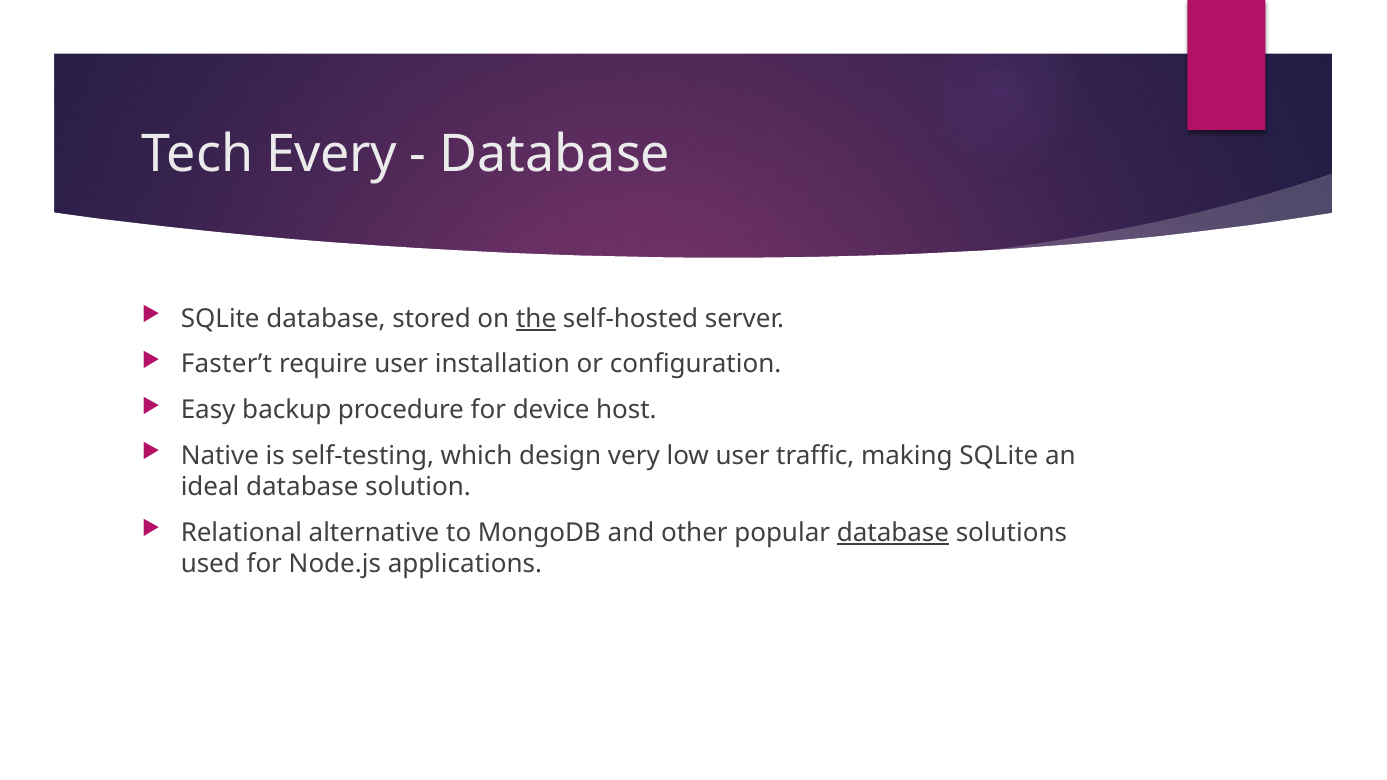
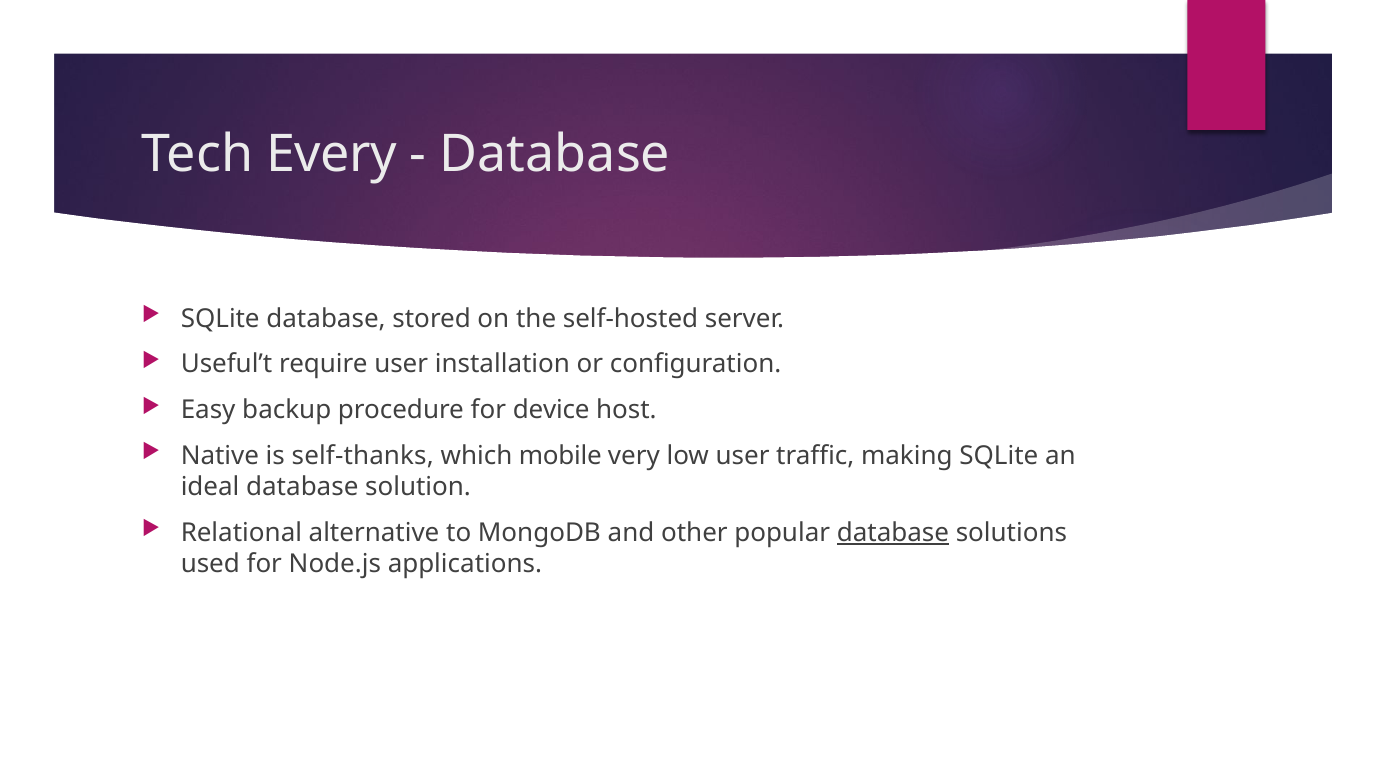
the underline: present -> none (536, 319)
Faster’t: Faster’t -> Useful’t (227, 364)
self-testing: self-testing -> self-thanks (363, 456)
design: design -> mobile (560, 456)
